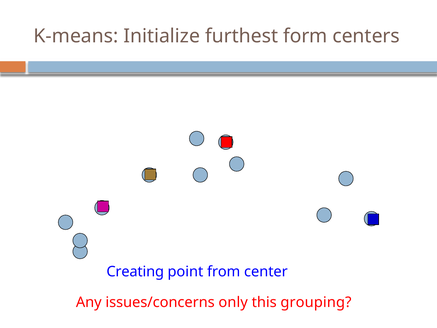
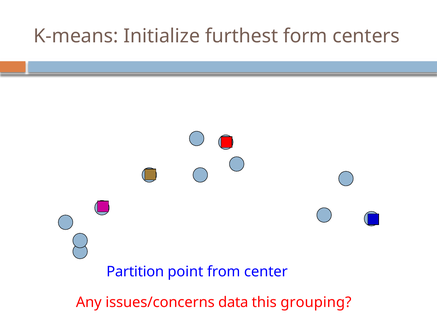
Creating: Creating -> Partition (135, 272)
only: only -> data (233, 302)
